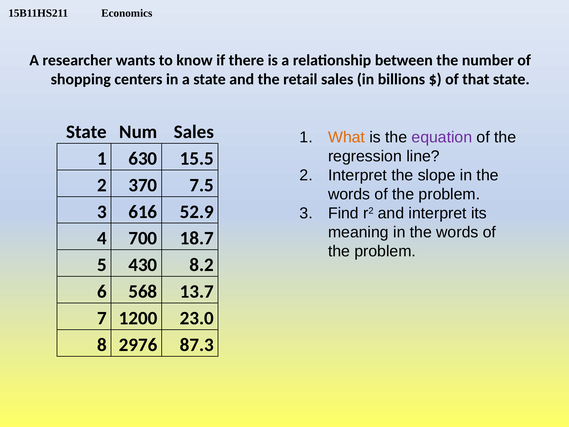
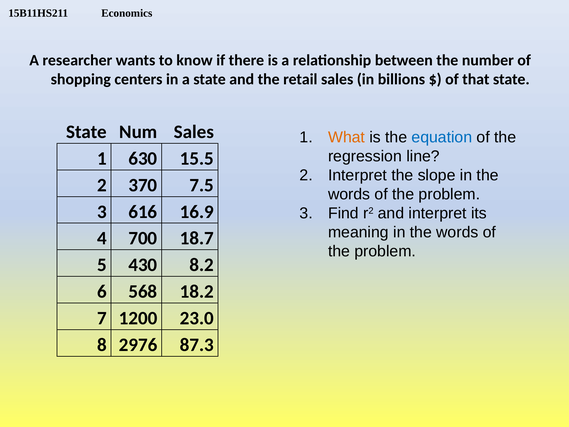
equation colour: purple -> blue (442, 137)
52.9: 52.9 -> 16.9 (197, 212)
13.7: 13.7 -> 18.2 (197, 291)
